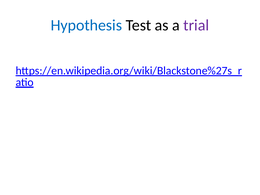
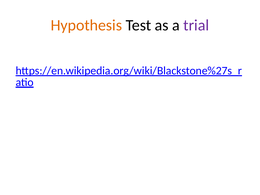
Hypothesis colour: blue -> orange (86, 25)
